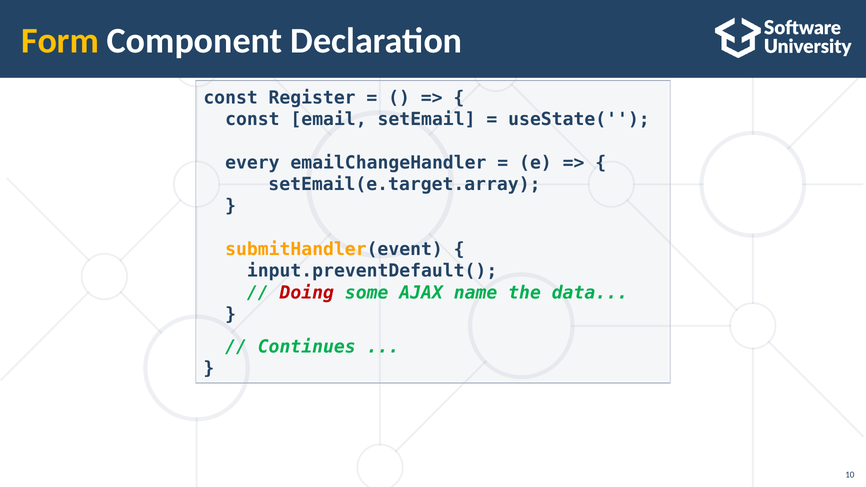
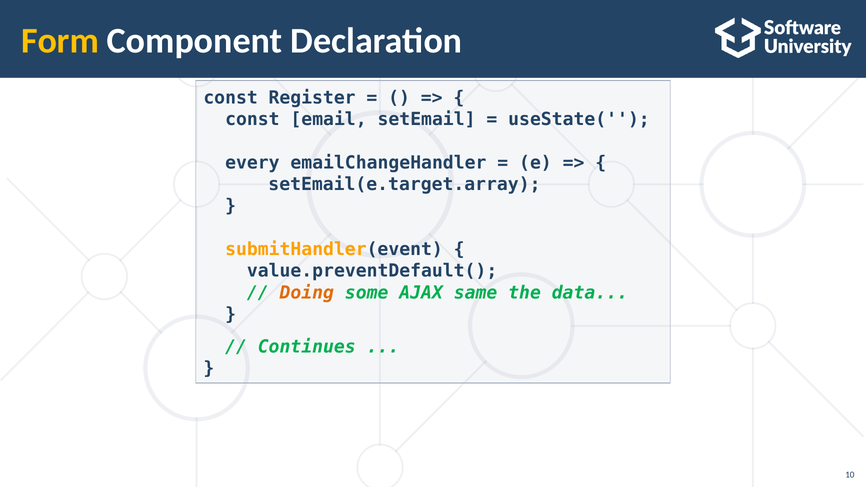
input.preventDefault(: input.preventDefault( -> value.preventDefault( (372, 271)
Doing colour: red -> orange (307, 293)
name: name -> same (476, 293)
